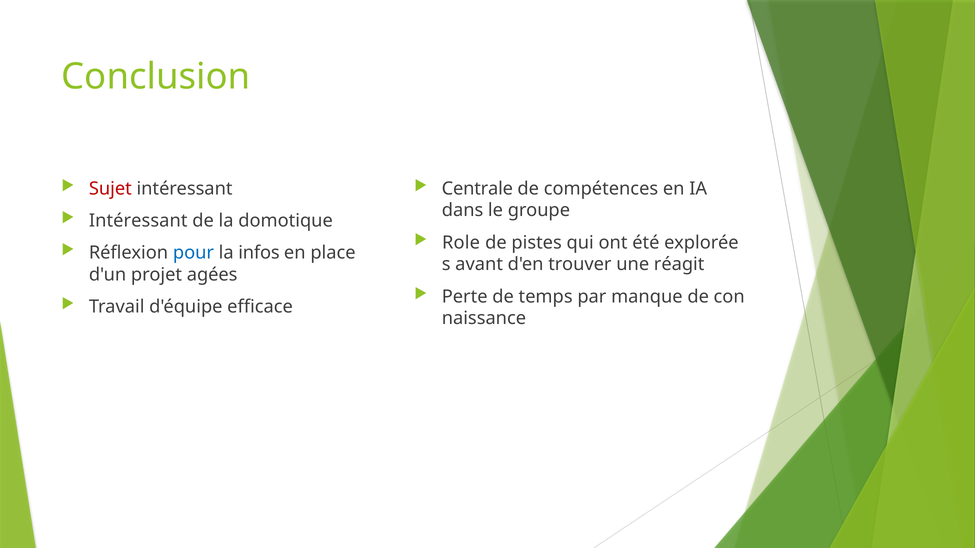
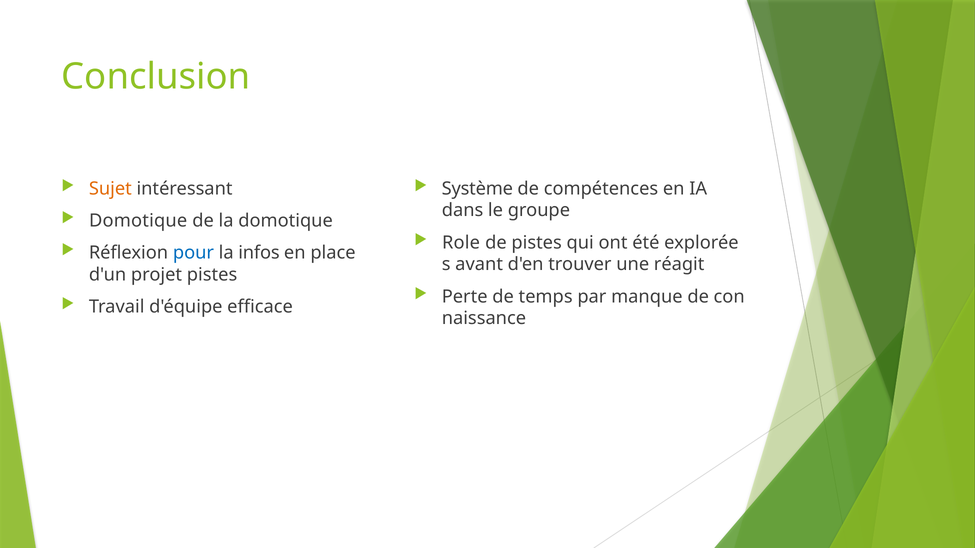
Sujet colour: red -> orange (110, 189)
Centrale: Centrale -> Système (477, 189)
Intéressant: Intéressant -> Domotique (138, 221)
projet agées: agées -> pistes (212, 275)
